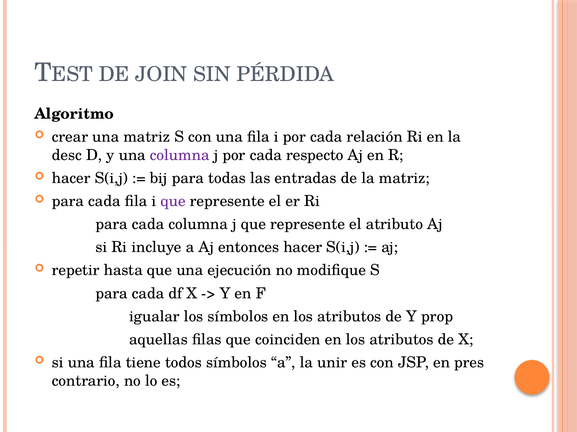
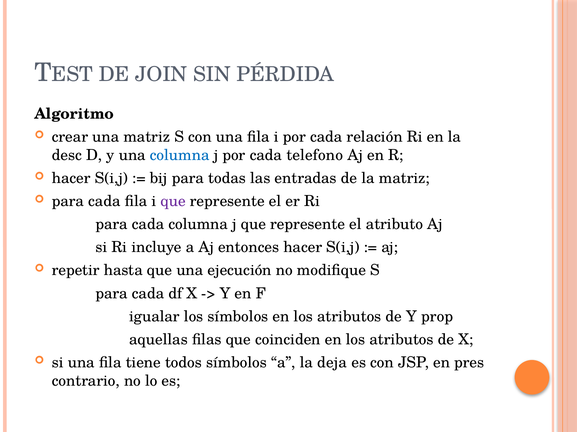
columna colour: purple -> blue (180, 155)
respecto: respecto -> telefono (315, 155)
unir: unir -> deja (332, 363)
